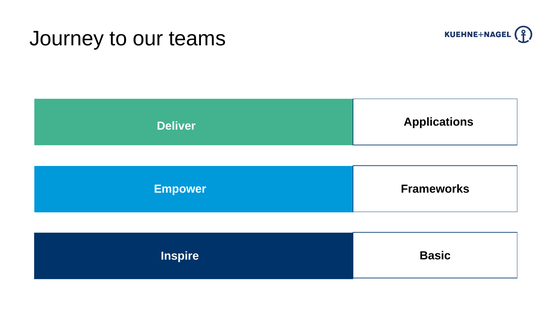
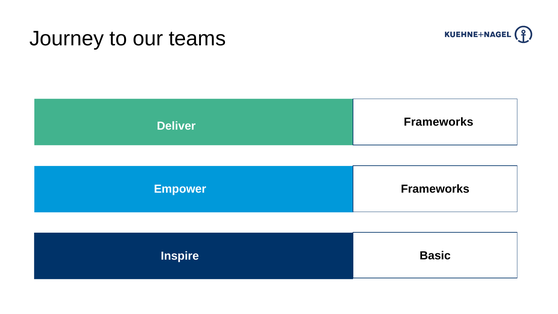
Applications: Applications -> Frameworks (439, 122)
